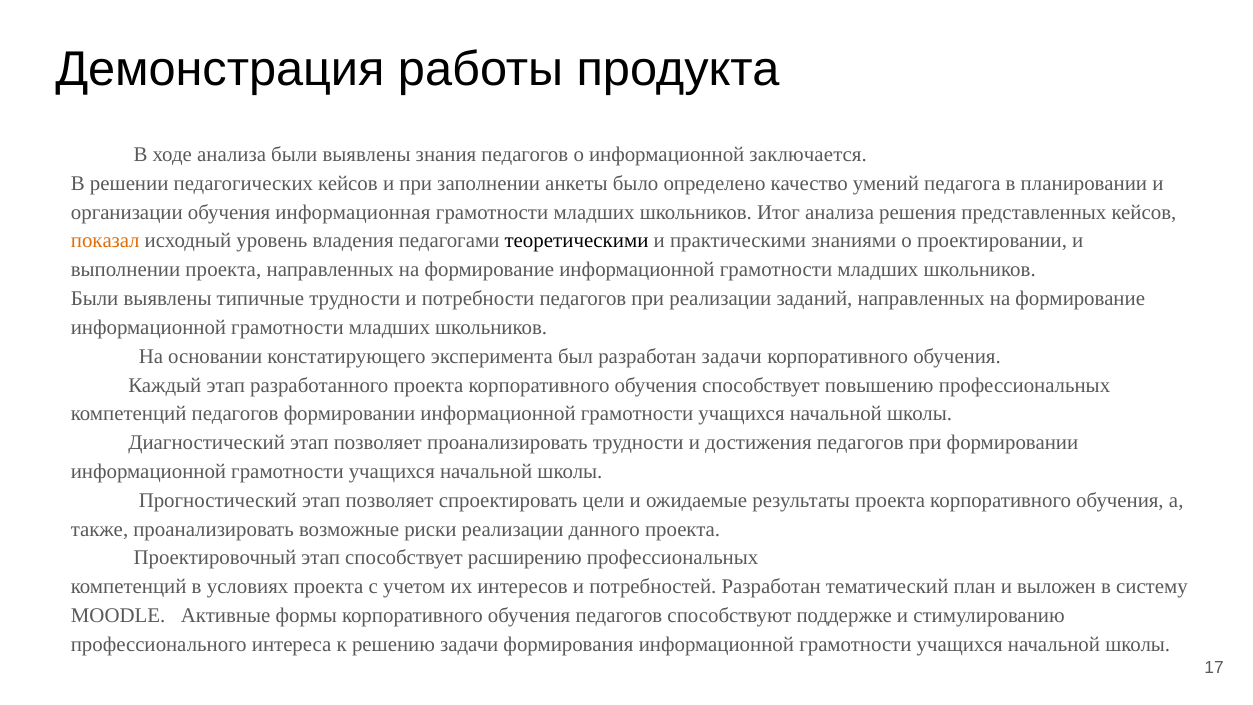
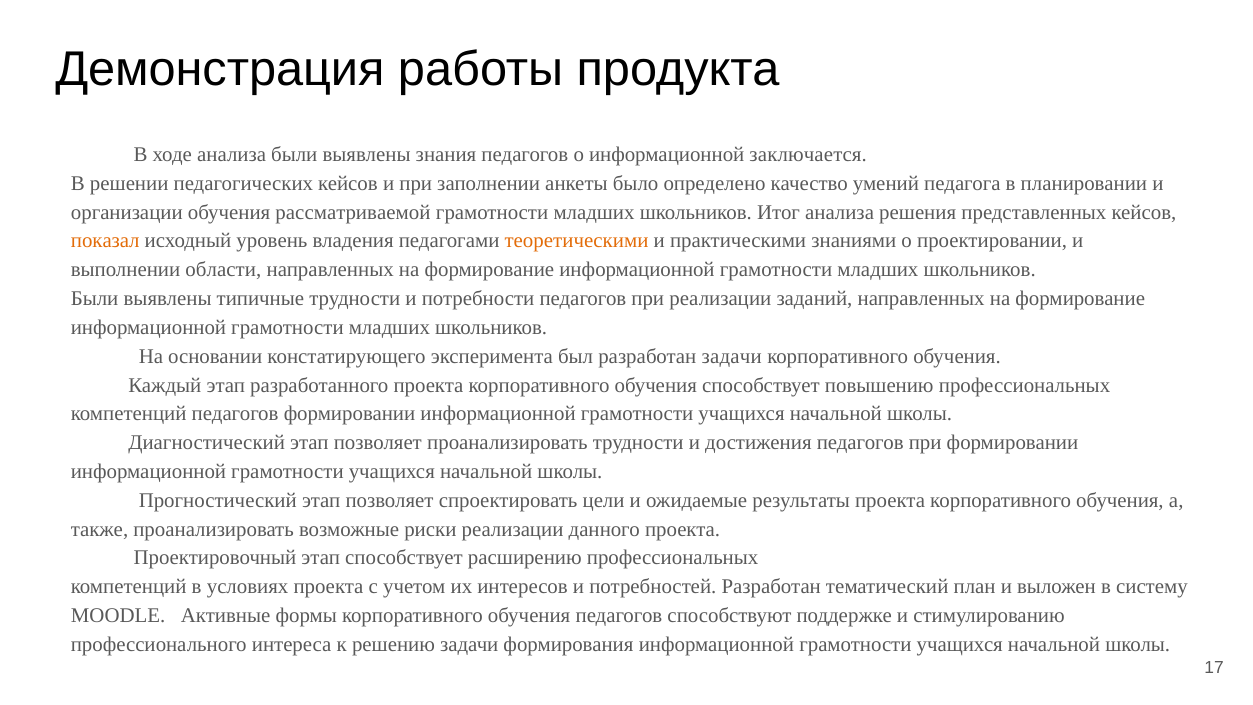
информационная: информационная -> рассматриваемой (353, 212)
теоретическими colour: black -> orange (577, 241)
выполнении проекта: проекта -> области (223, 270)
